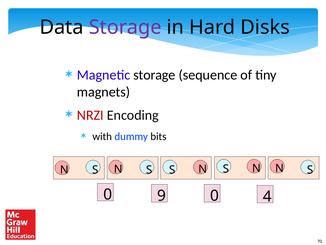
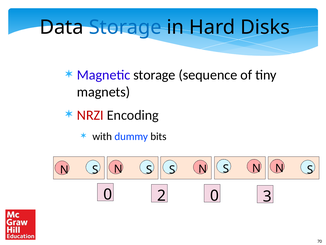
Storage colour: purple -> blue (125, 27)
9: 9 -> 2 (162, 195)
4: 4 -> 3 (267, 196)
